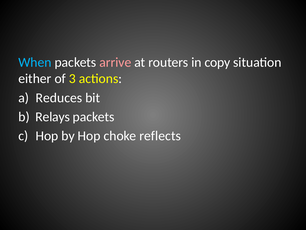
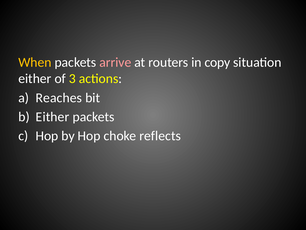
When colour: light blue -> yellow (35, 62)
Reduces: Reduces -> Reaches (59, 98)
Relays: Relays -> Either (53, 117)
